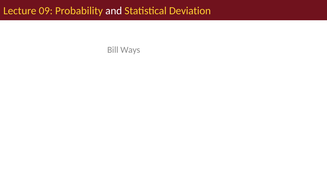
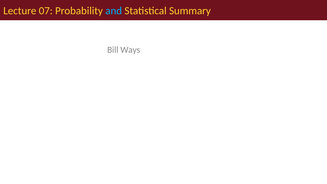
09: 09 -> 07 (46, 11)
and colour: white -> light blue (114, 11)
Deviation: Deviation -> Summary (190, 11)
